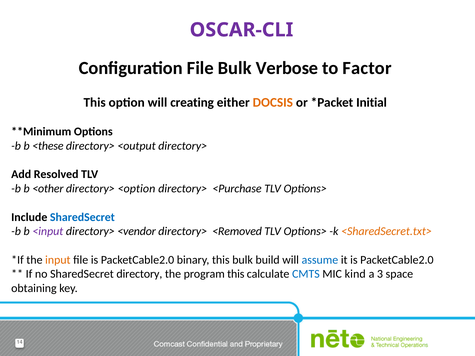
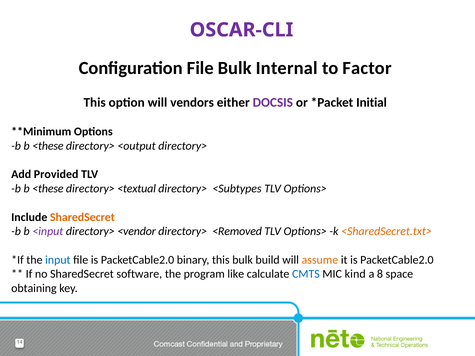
Verbose: Verbose -> Internal (287, 68)
creating: creating -> vendors (192, 103)
DOCSIS colour: orange -> purple (273, 103)
Resolved: Resolved -> Provided (56, 175)
<other: <other -> <these (48, 189)
<option: <option -> <textual (137, 189)
<Purchase: <Purchase -> <Subtypes (237, 189)
SharedSecret colour: blue -> orange (82, 217)
input colour: orange -> blue (58, 260)
assume colour: blue -> orange (320, 260)
directory: directory -> software (139, 274)
program this: this -> like (236, 274)
3: 3 -> 8 (380, 274)
